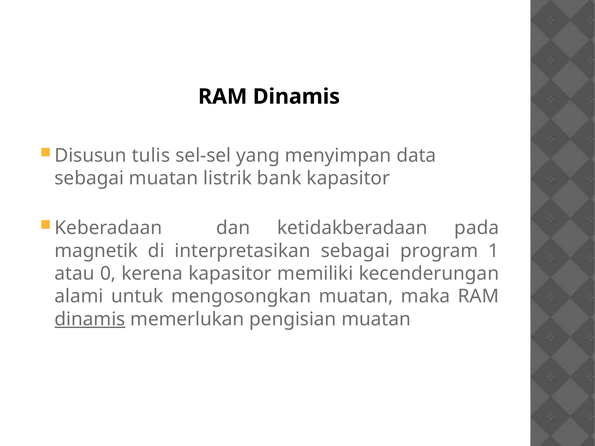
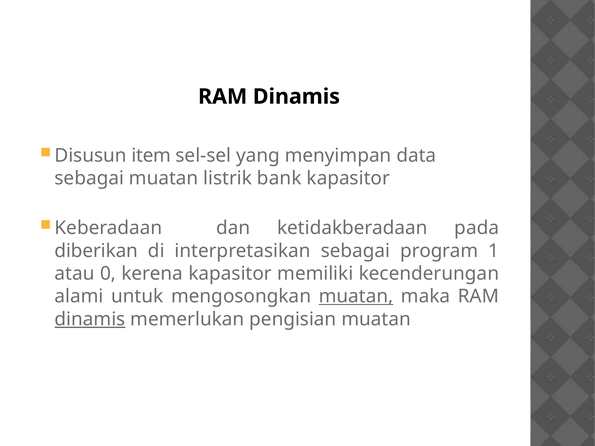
tulis: tulis -> item (151, 156)
magnetik: magnetik -> diberikan (96, 251)
muatan underline: none -> present (356, 297)
